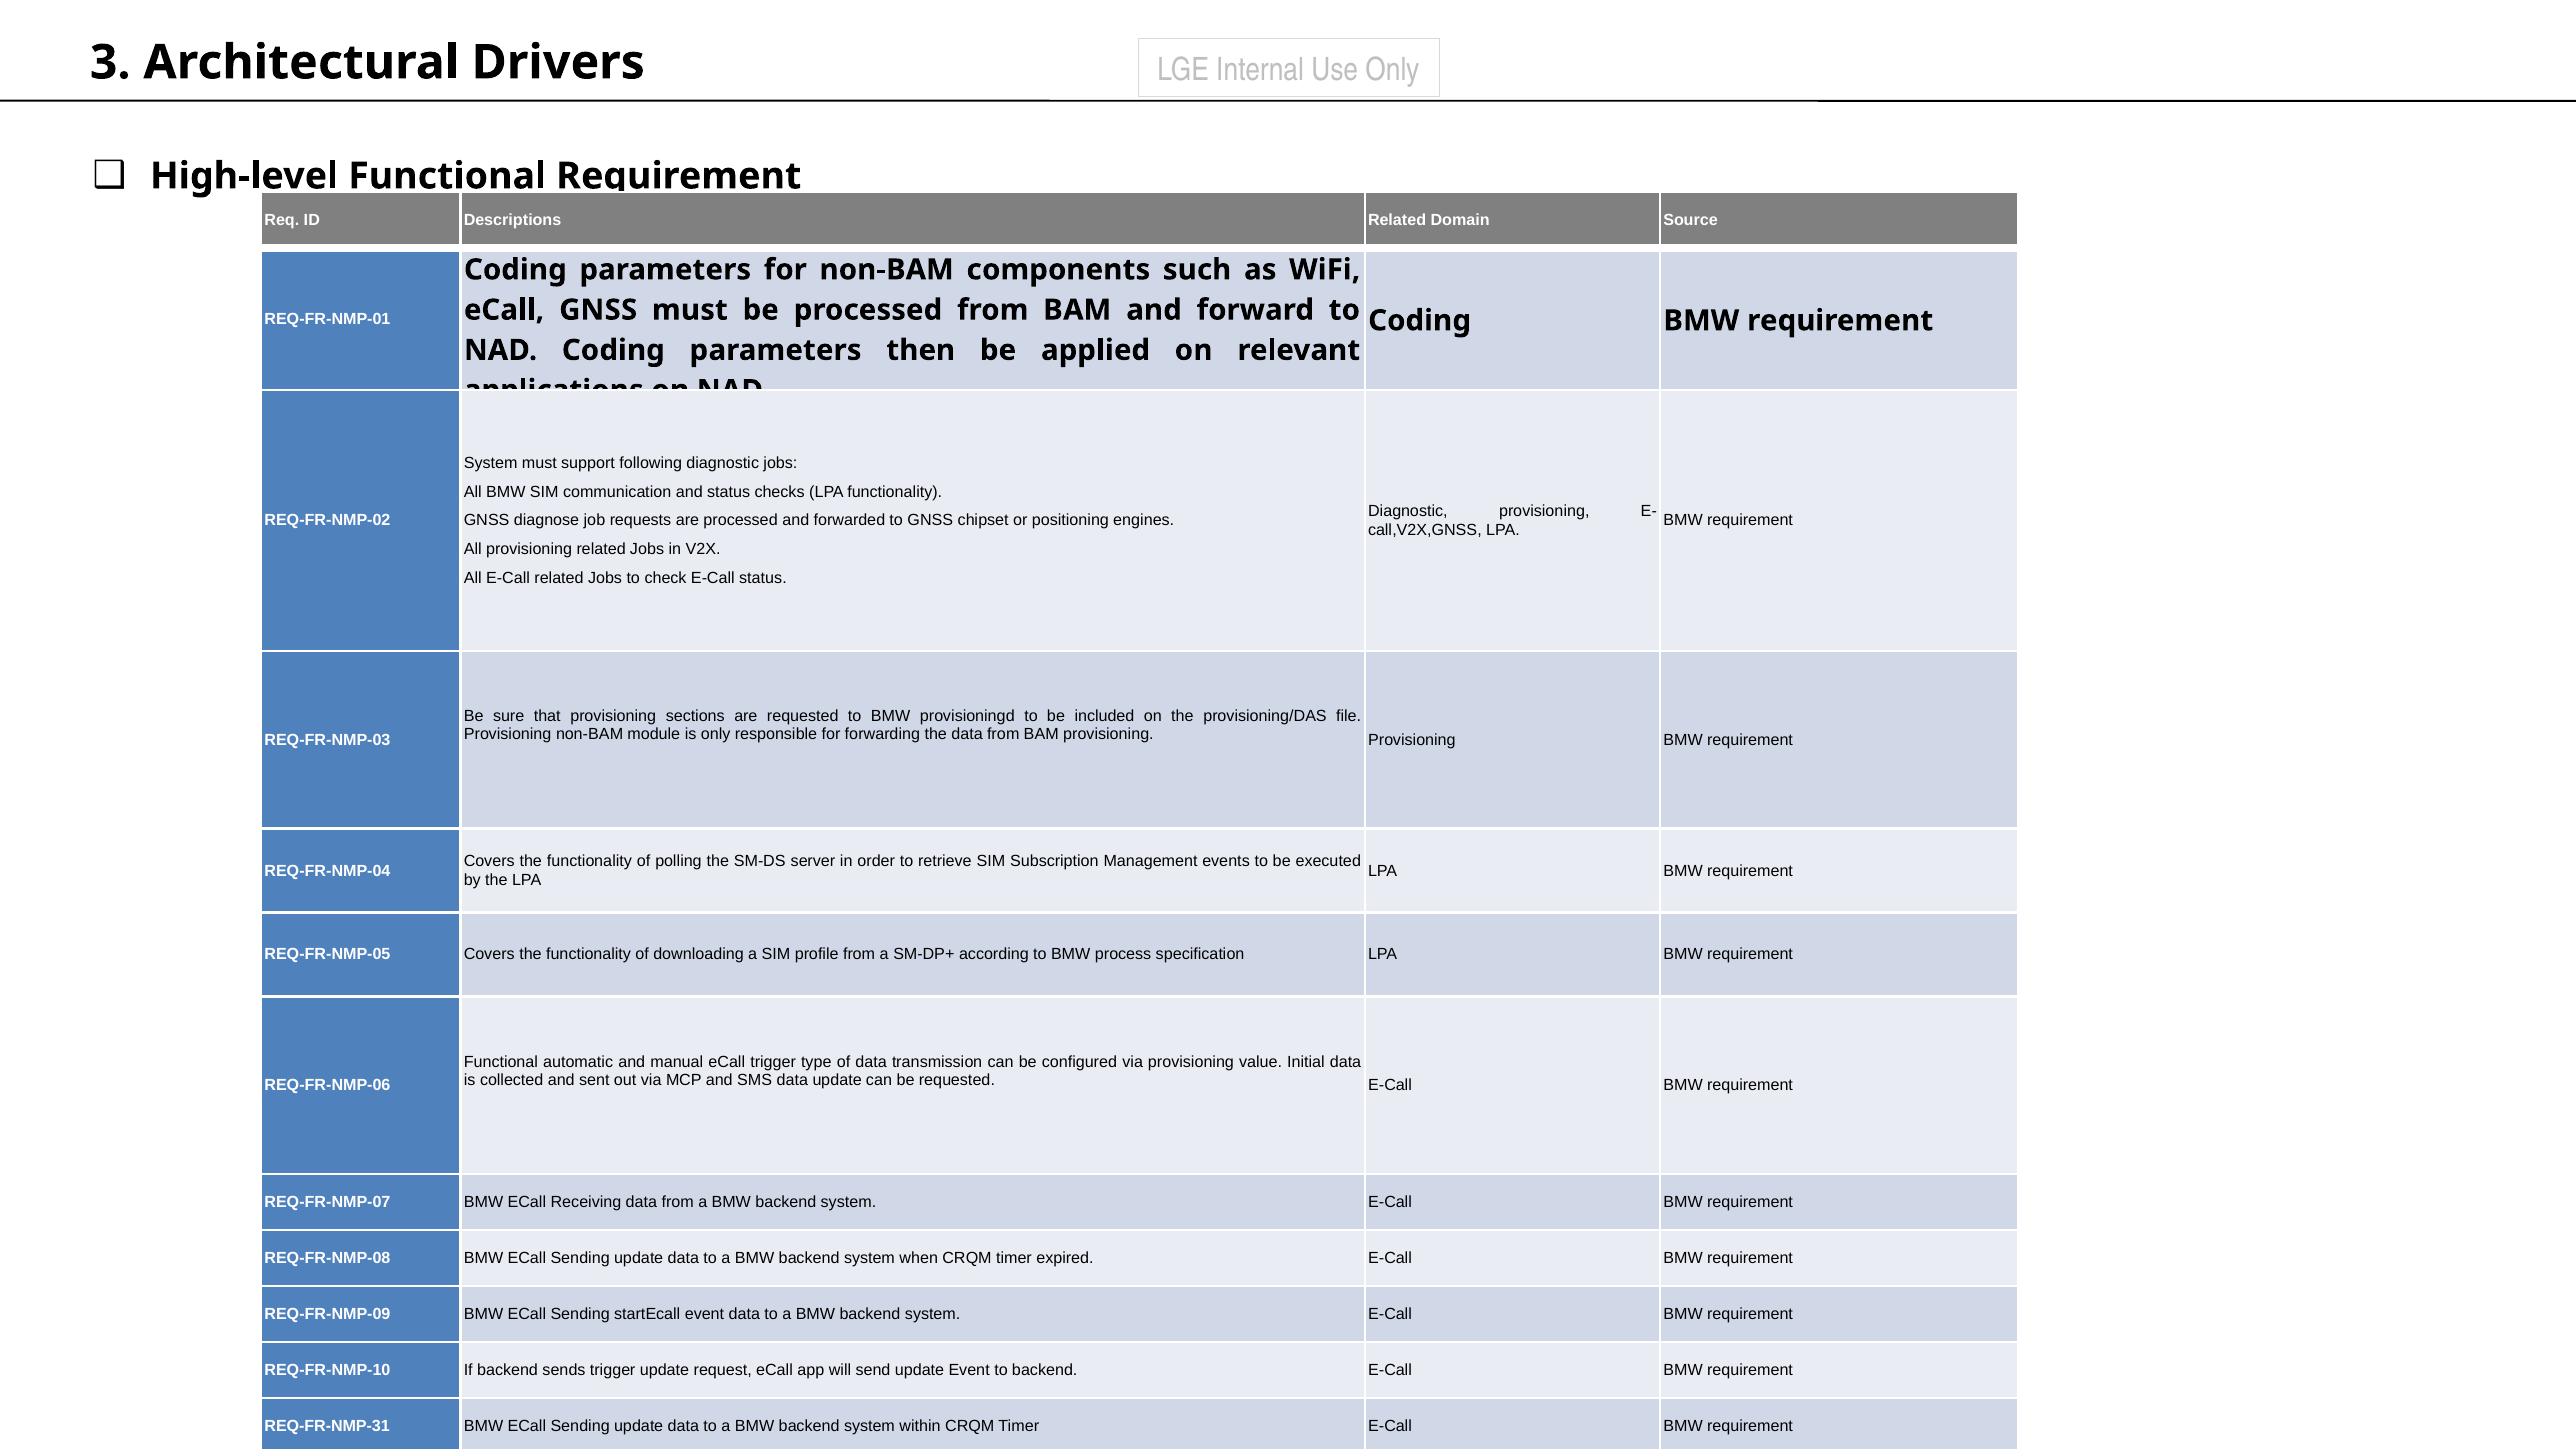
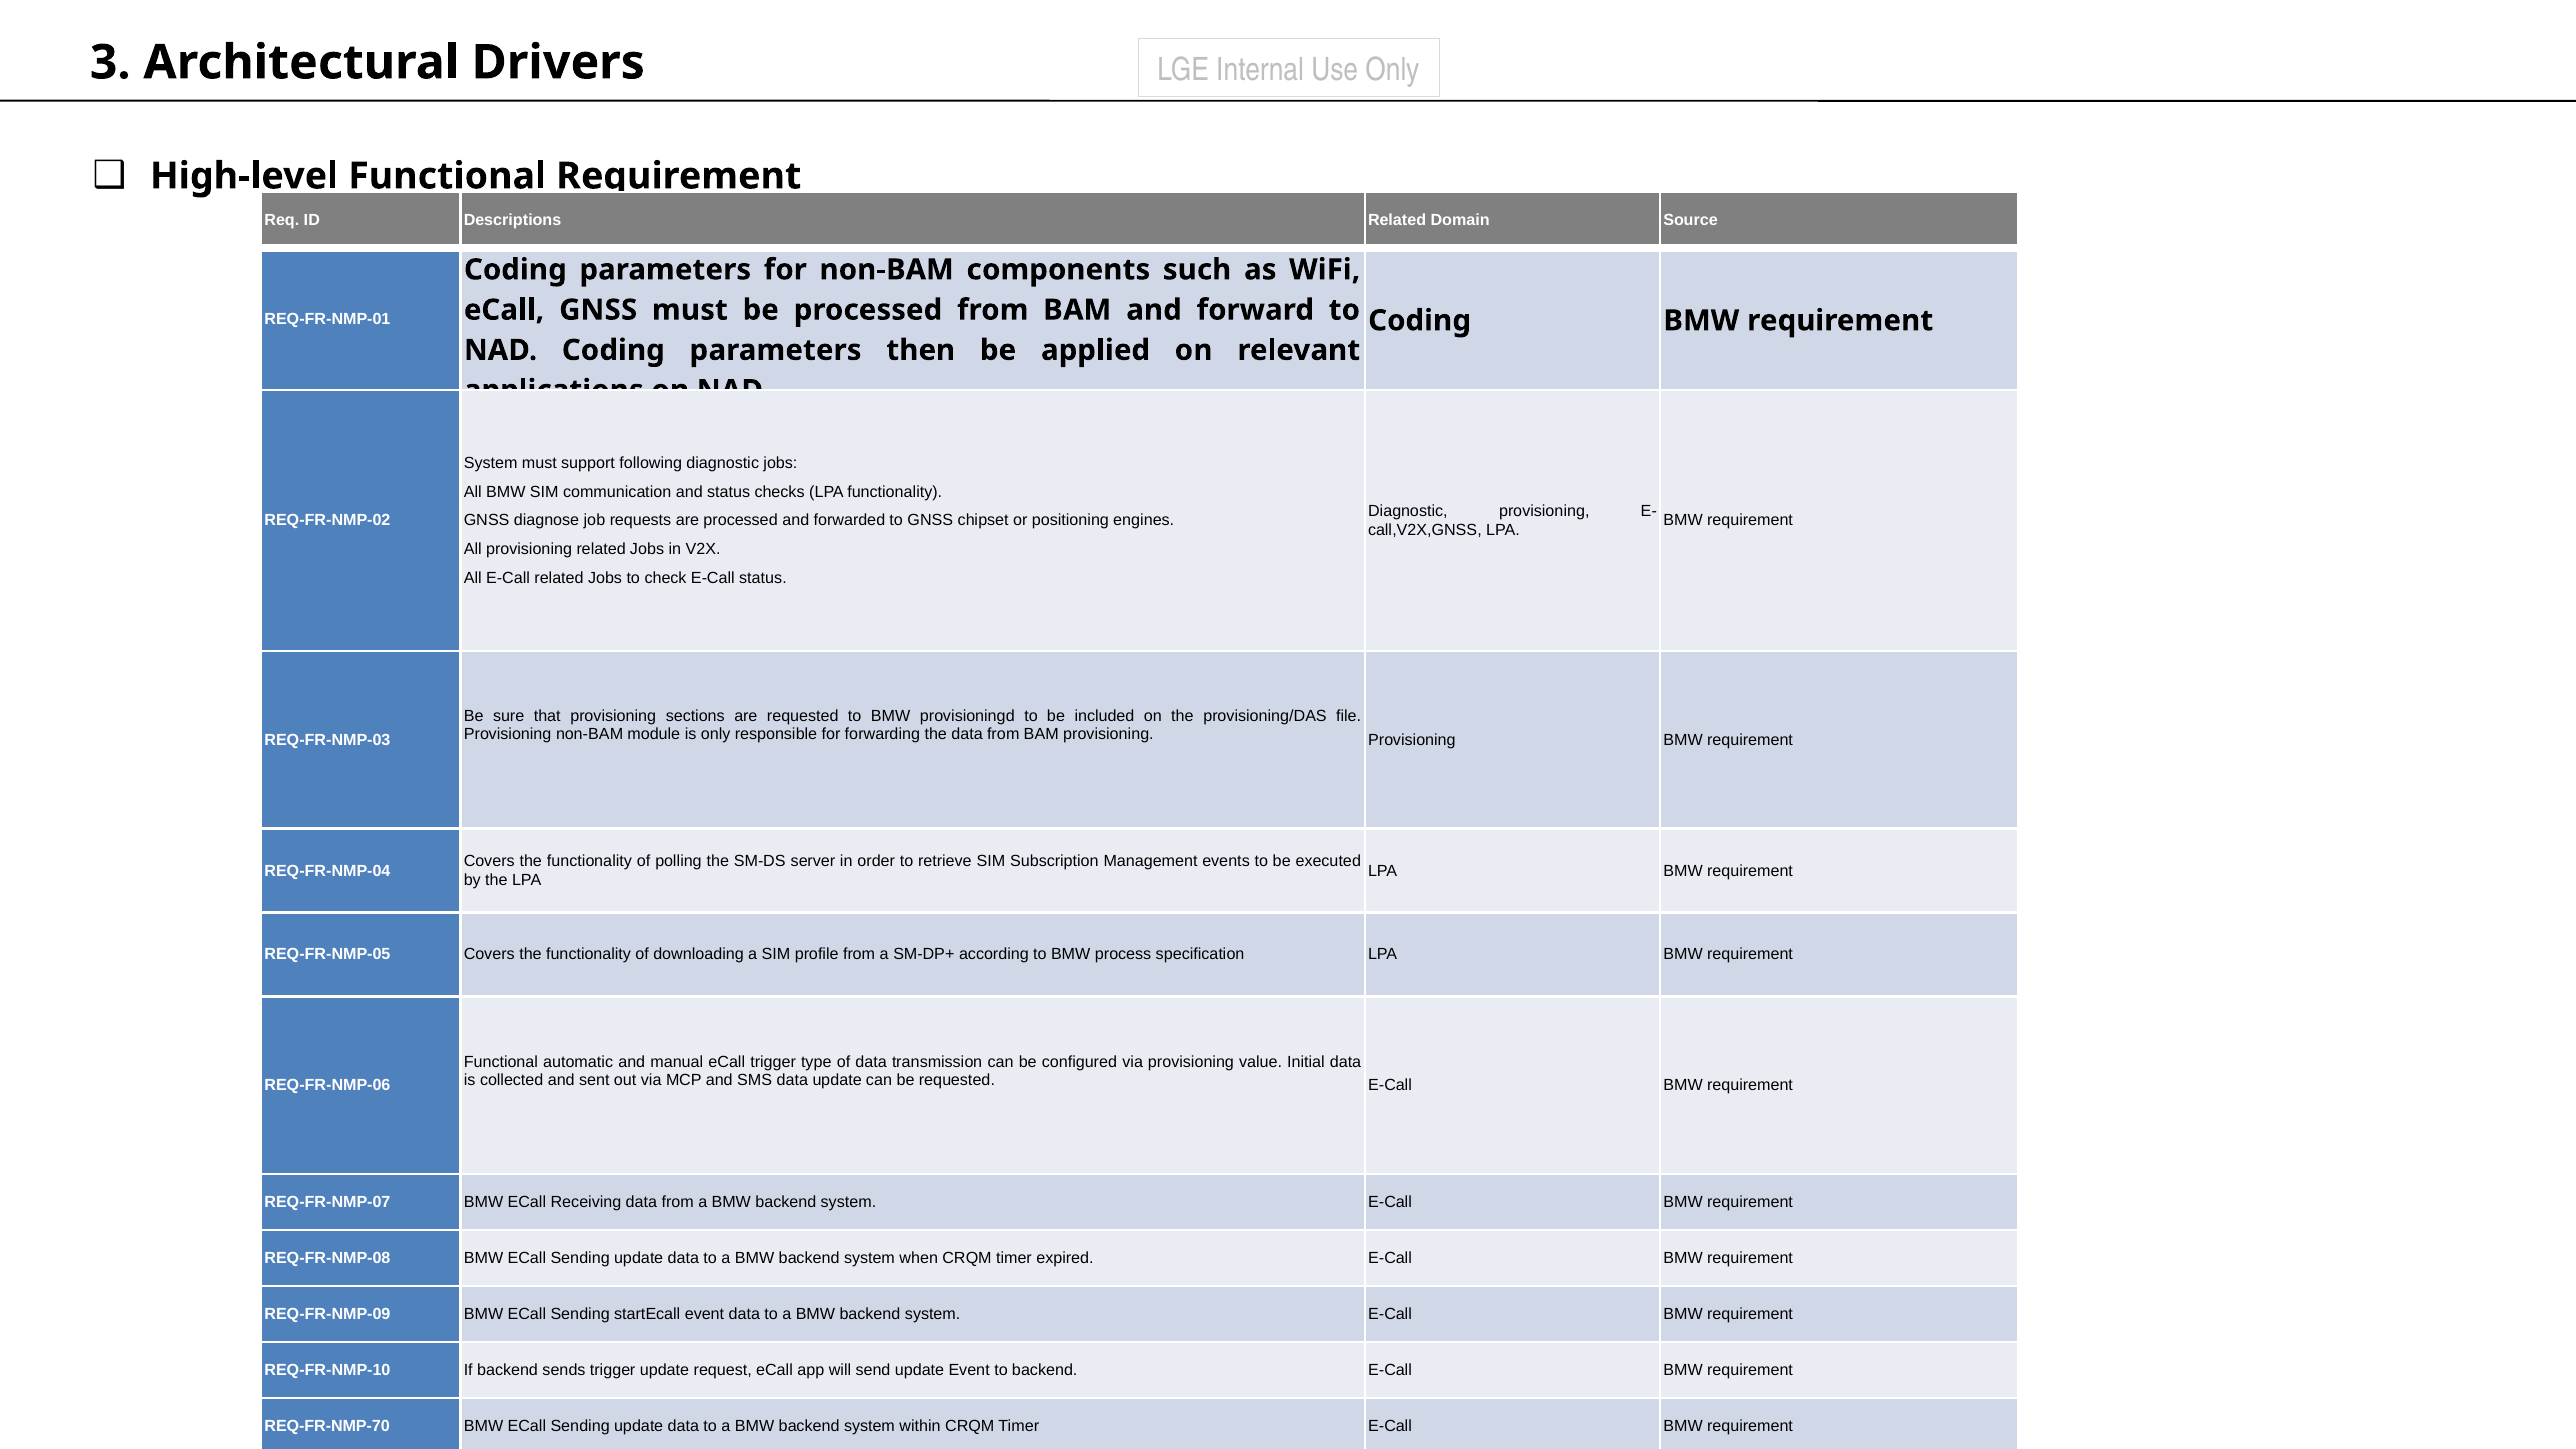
REQ-FR-NMP-31: REQ-FR-NMP-31 -> REQ-FR-NMP-70 (327, 1426)
